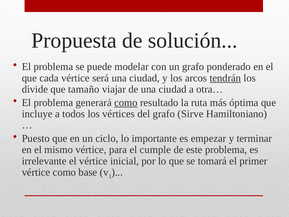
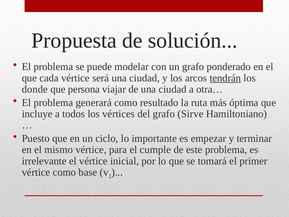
divide: divide -> donde (35, 89)
tamaño: tamaño -> persona (84, 89)
como underline: present -> none (126, 102)
